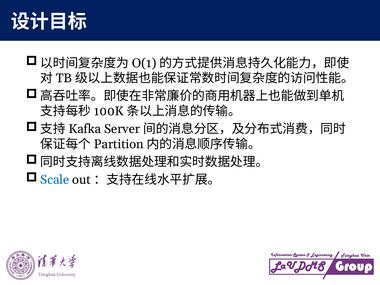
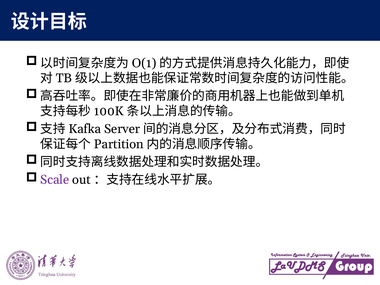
Scale colour: blue -> purple (55, 180)
